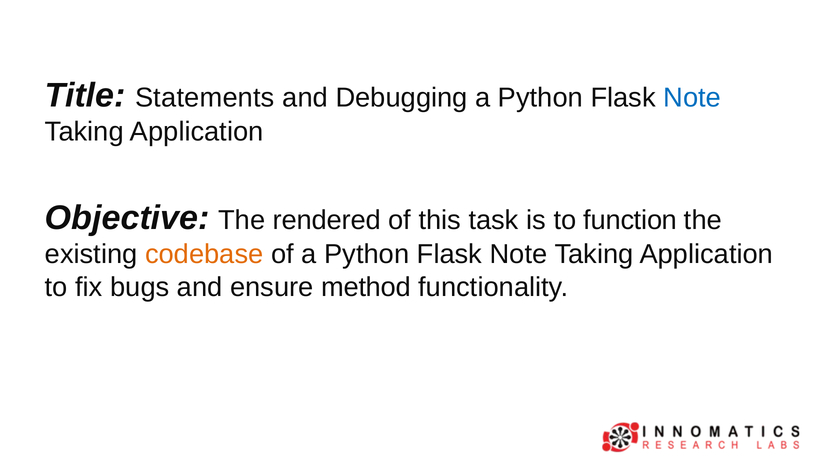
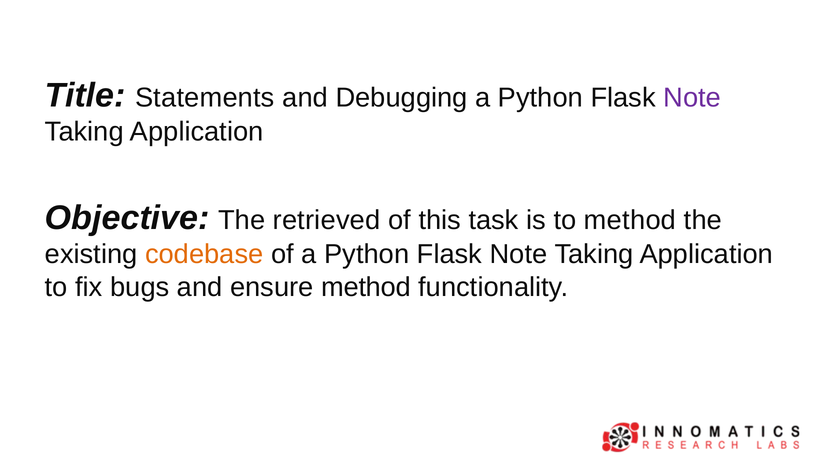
Note colour: blue -> purple (692, 97)
rendered: rendered -> retrieved (327, 220)
to function: function -> method (630, 220)
